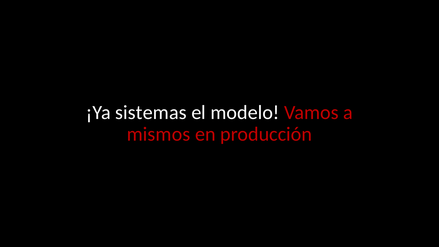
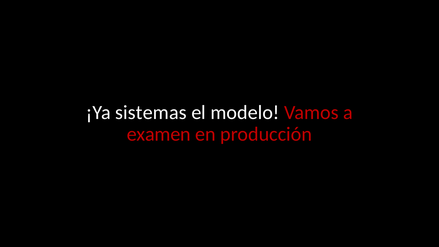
mismos: mismos -> examen (159, 134)
